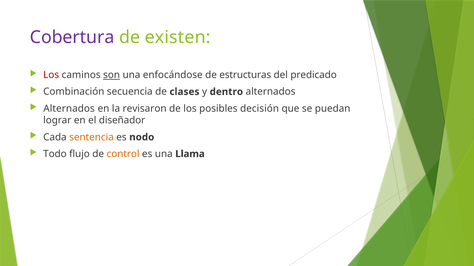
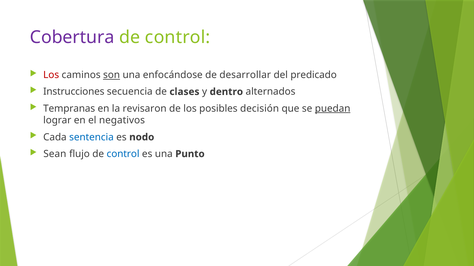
existen: existen -> control (178, 37)
estructuras: estructuras -> desarrollar (245, 75)
Combinación: Combinación -> Instrucciones (74, 92)
Alternados: Alternados -> Tempranas (69, 109)
puedan underline: none -> present (333, 109)
diseñador: diseñador -> negativos (122, 121)
sentencia colour: orange -> blue (91, 137)
Todo: Todo -> Sean (55, 154)
control colour: orange -> blue (123, 154)
Llama: Llama -> Punto (190, 154)
